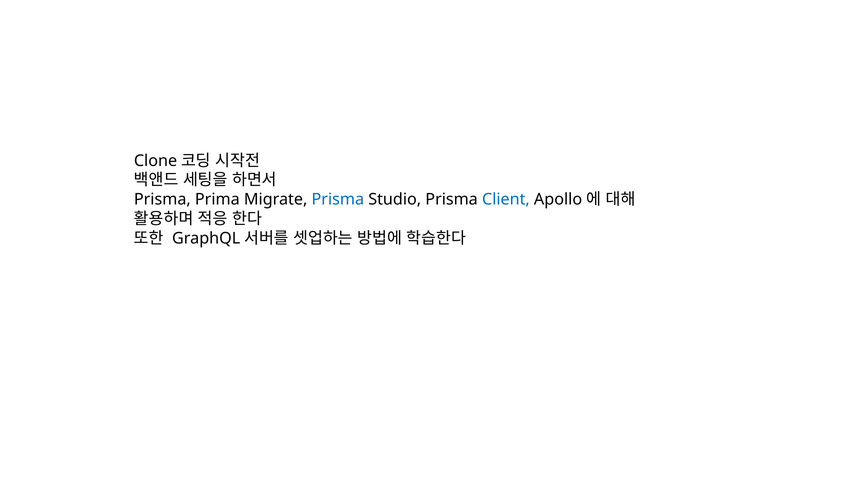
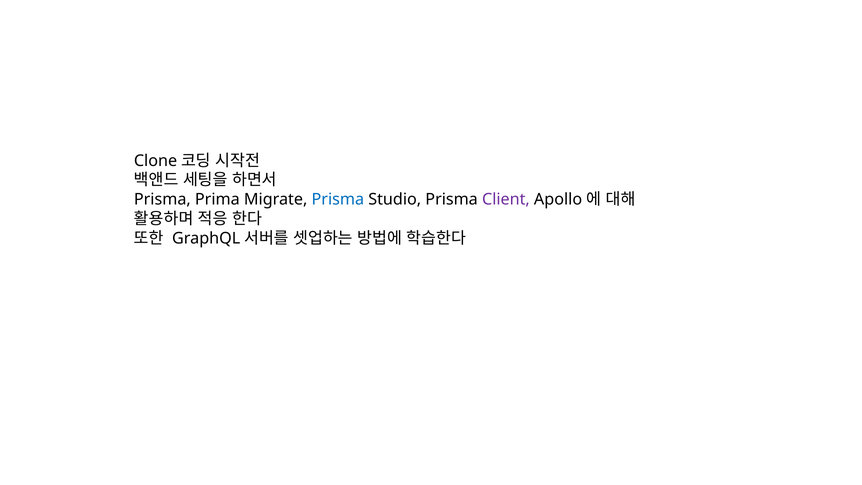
Client colour: blue -> purple (506, 199)
